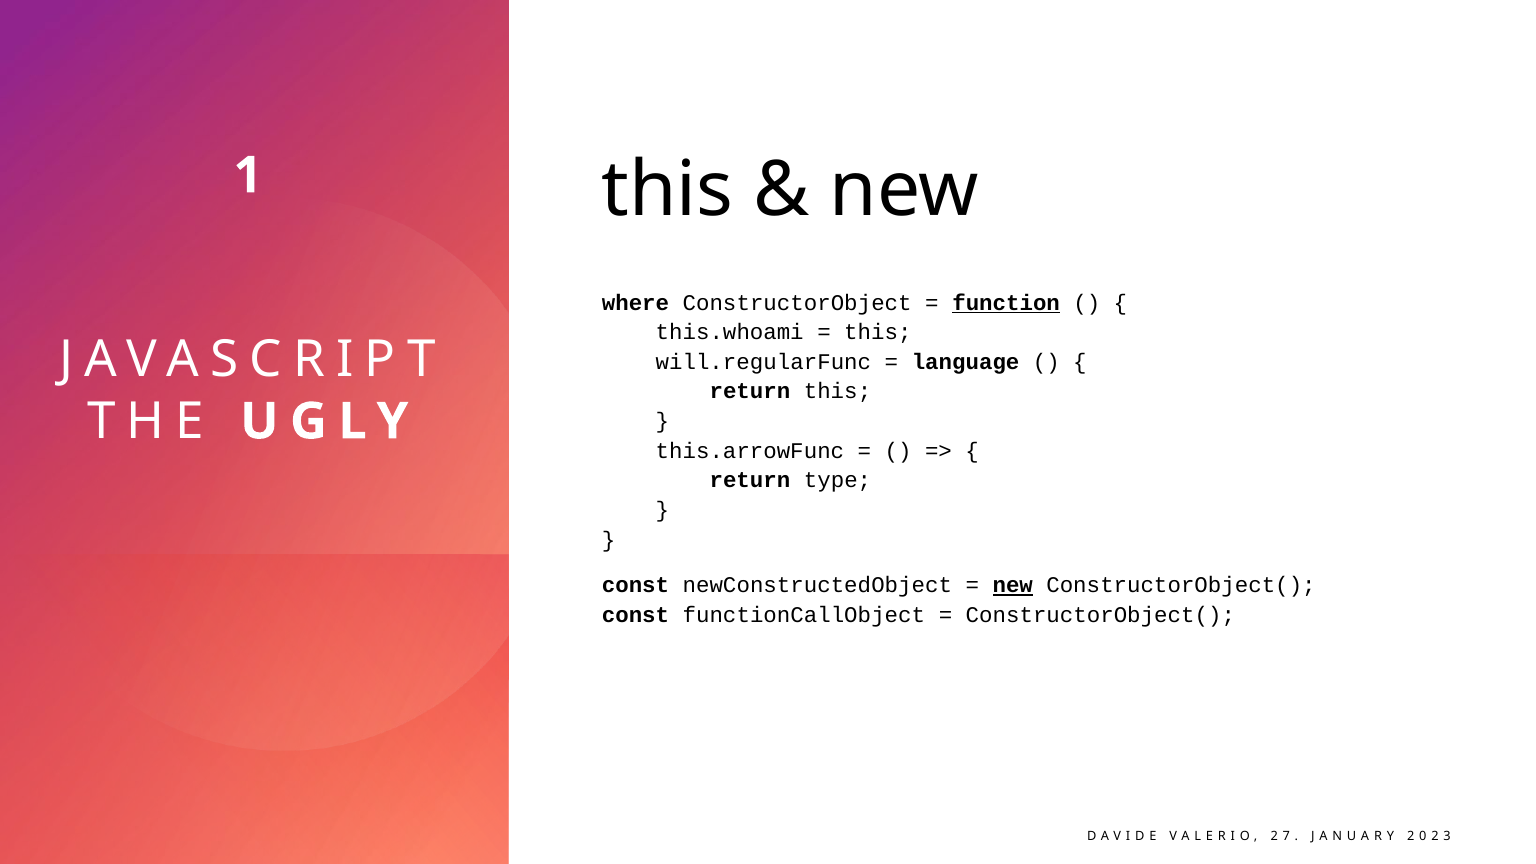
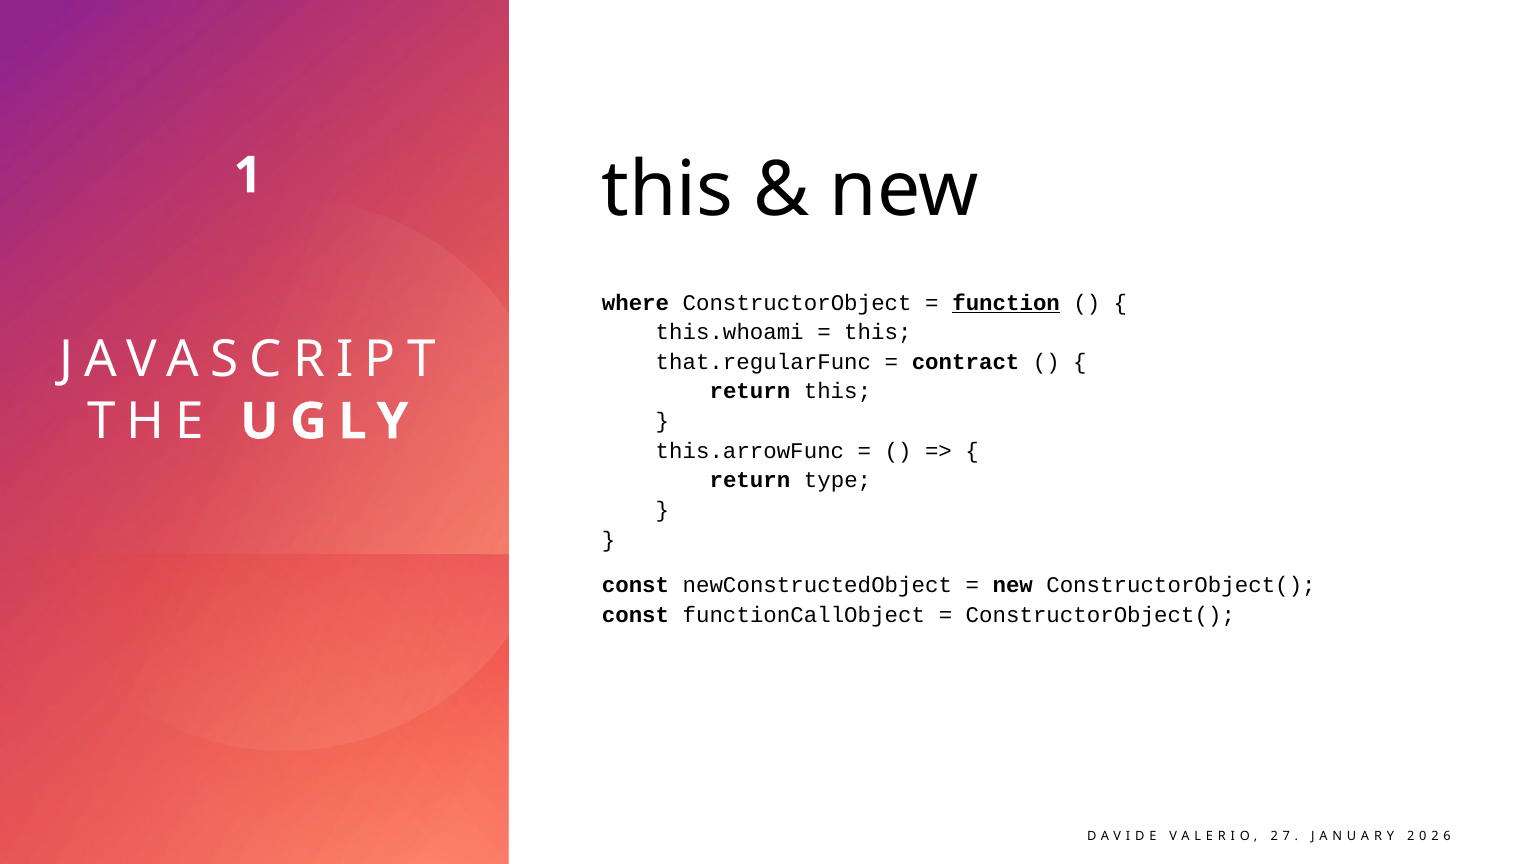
will.regularFunc: will.regularFunc -> that.regularFunc (763, 362)
language: language -> contract (966, 362)
new underline: present -> none (1013, 585)
3: 3 -> 6 (1447, 837)
